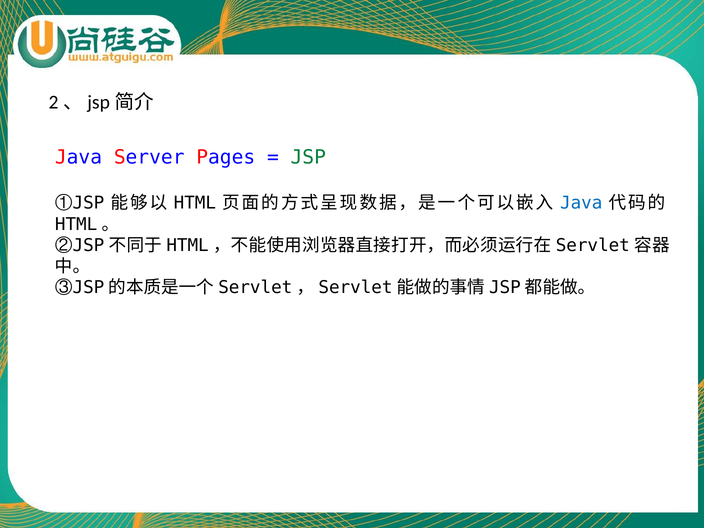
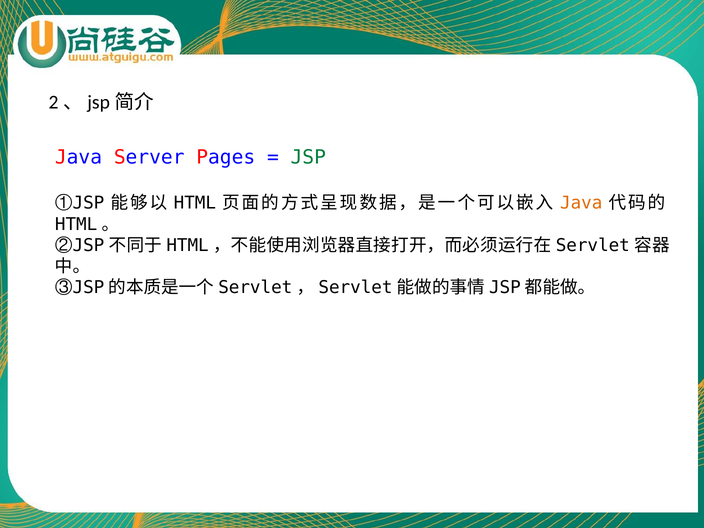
Java colour: blue -> orange (581, 203)
